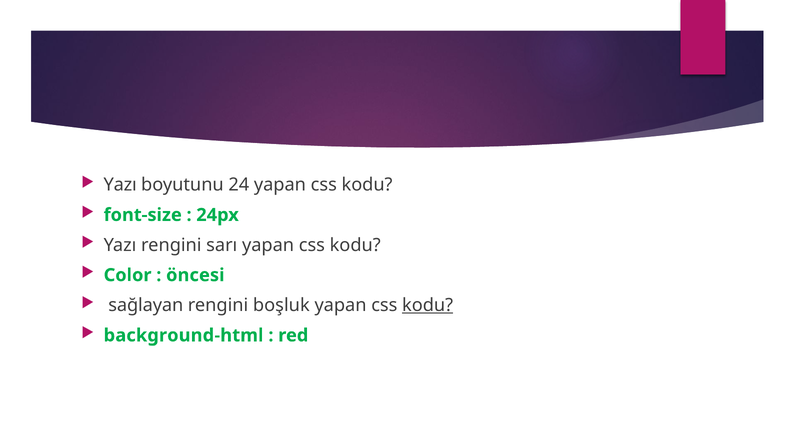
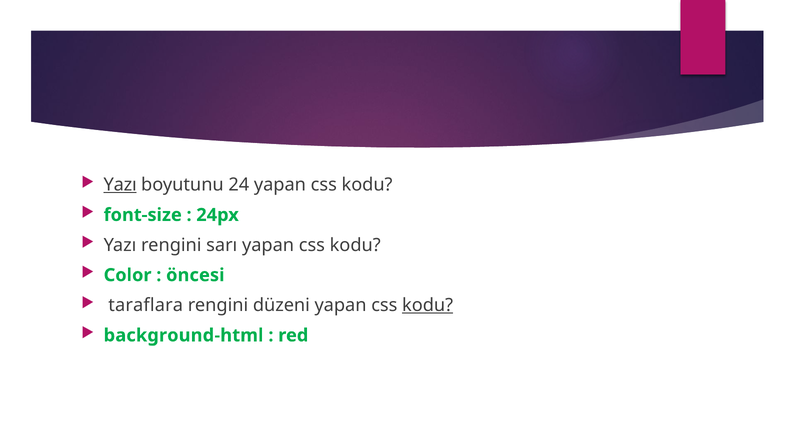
Yazı underline: none -> present (120, 185)
sağlayan: sağlayan -> taraflara (146, 305)
boşluk: boşluk -> düzeni (281, 305)
